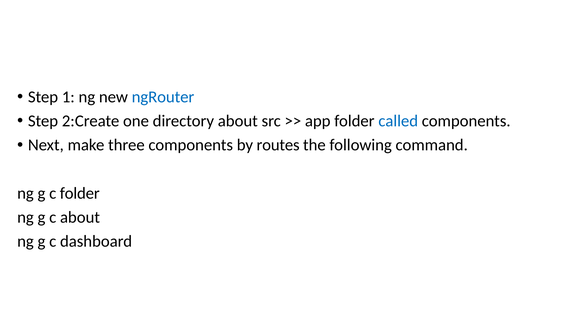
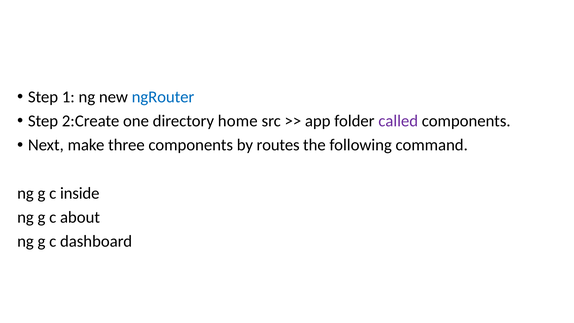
directory about: about -> home (238, 121)
called colour: blue -> purple (398, 121)
c folder: folder -> inside (80, 193)
